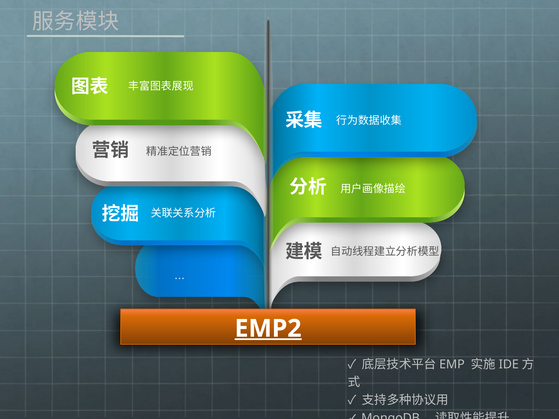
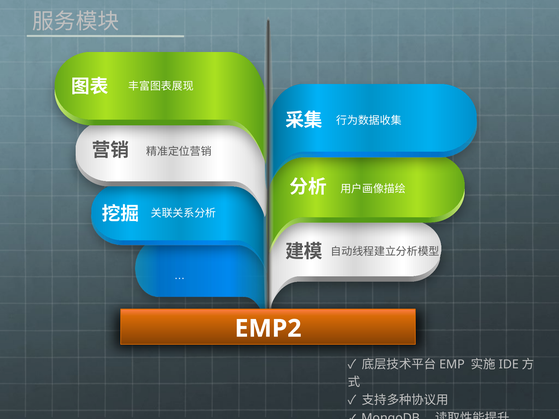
EMP2 underline: present -> none (268, 329)
